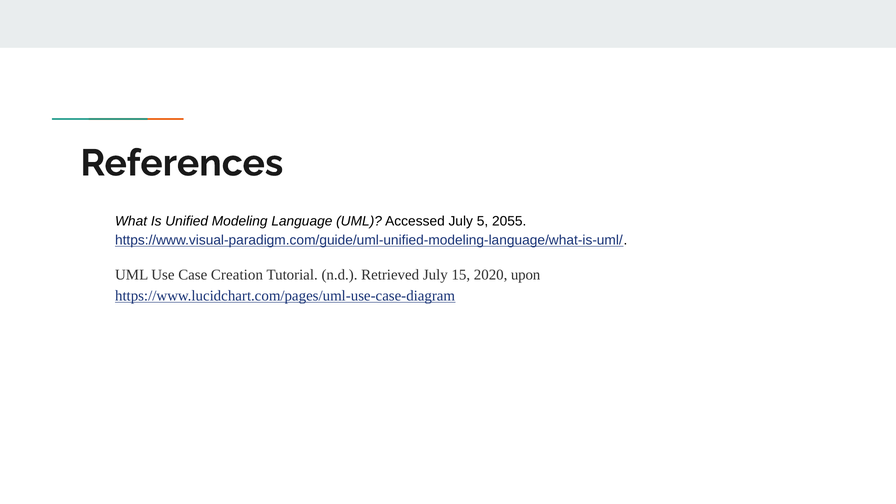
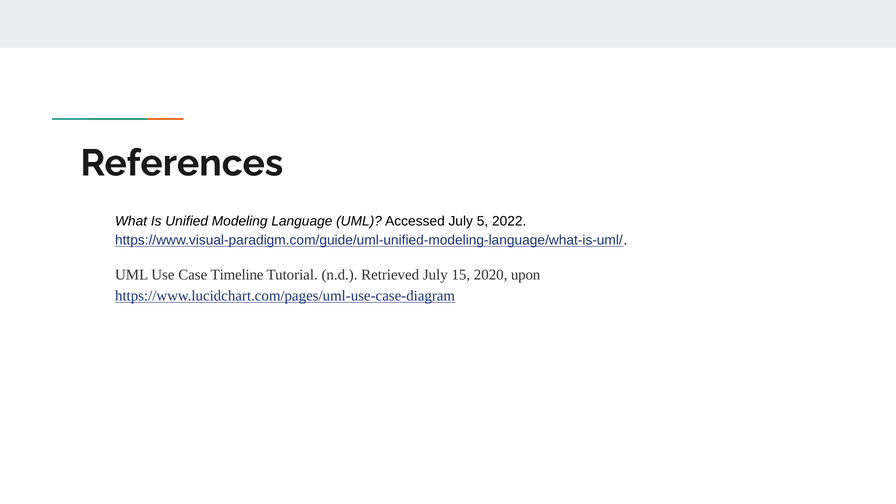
2055: 2055 -> 2022 (509, 221)
Creation: Creation -> Timeline (237, 275)
